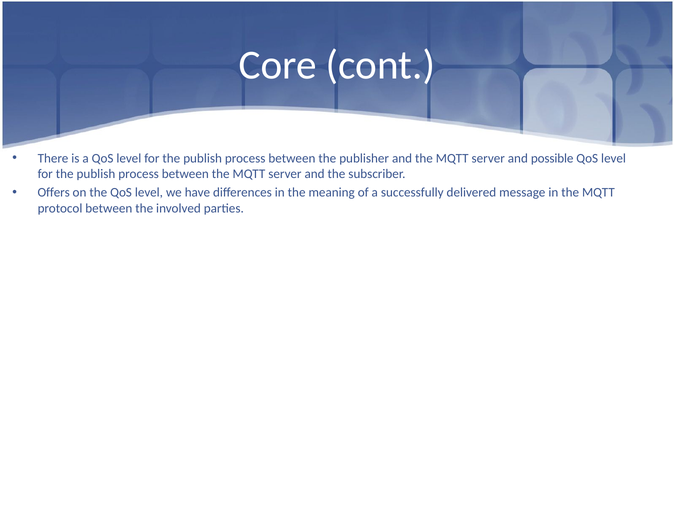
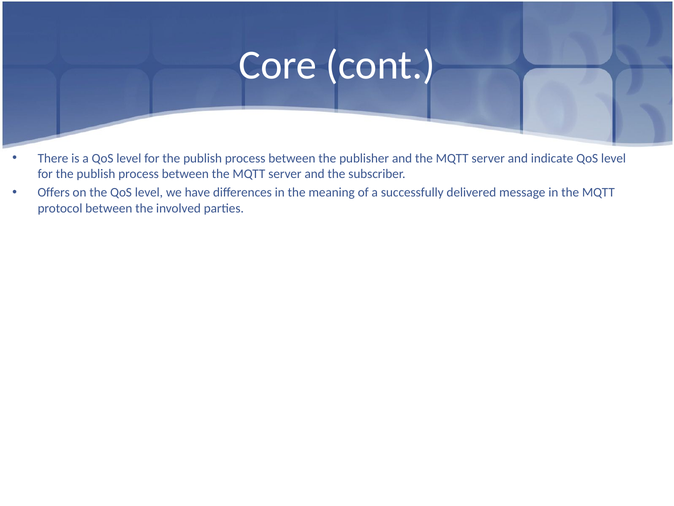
possible: possible -> indicate (552, 158)
